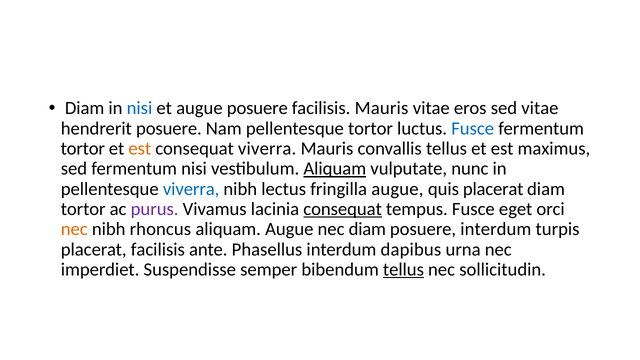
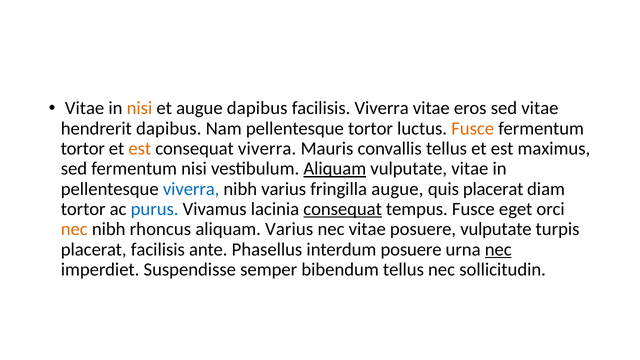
Diam: Diam -> Vitae (85, 108)
nisi colour: blue -> orange (139, 108)
augue posuere: posuere -> dapibus (257, 108)
facilisis Mauris: Mauris -> Viverra (382, 108)
hendrerit posuere: posuere -> dapibus (169, 128)
Fusce colour: blue -> orange (473, 128)
vulputate nunc: nunc -> vitae (470, 169)
nibh lectus: lectus -> varius (284, 189)
purus colour: purple -> blue (155, 209)
aliquam Augue: Augue -> Varius (289, 229)
nec diam: diam -> vitae (367, 229)
posuere interdum: interdum -> vulputate (496, 229)
interdum dapibus: dapibus -> posuere (411, 249)
nec underline: none -> present (498, 249)
tellus underline: present -> none (403, 270)
